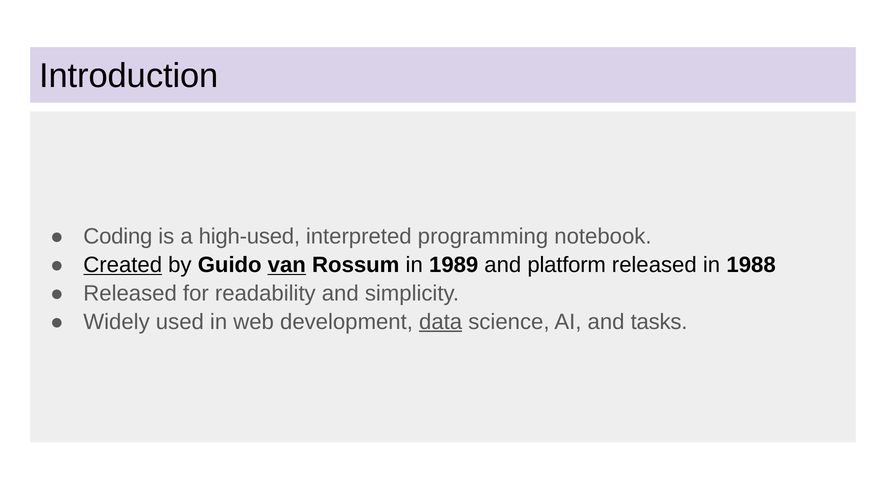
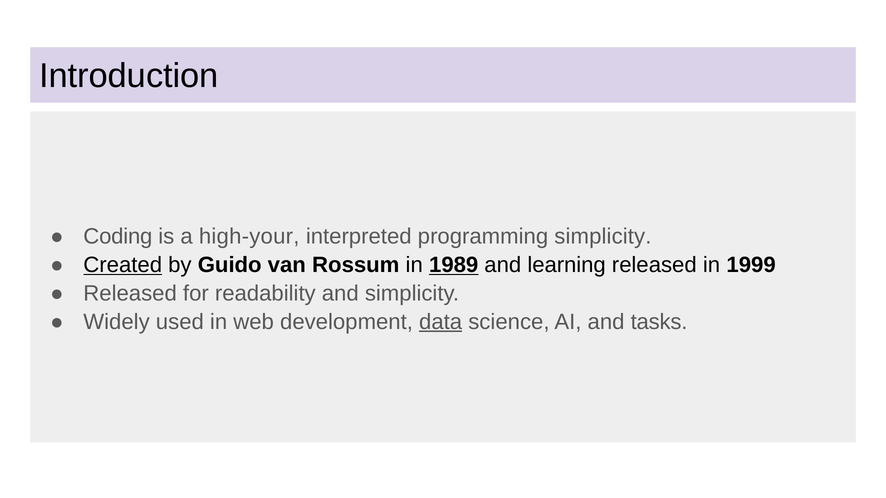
high-used: high-used -> high-your (249, 237)
programming notebook: notebook -> simplicity (603, 237)
van underline: present -> none (287, 265)
1989 underline: none -> present (454, 265)
platform: platform -> learning (567, 265)
1988: 1988 -> 1999 (751, 265)
